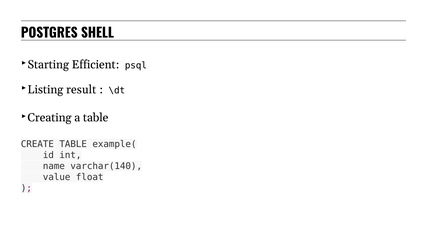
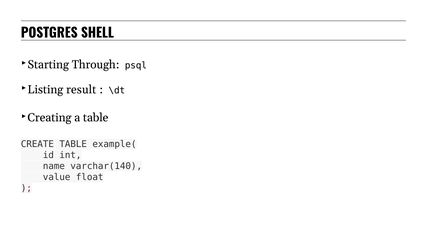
Efficient: Efficient -> Through (96, 65)
